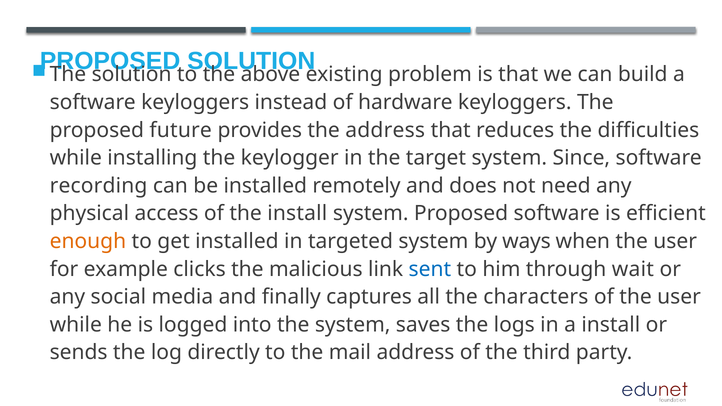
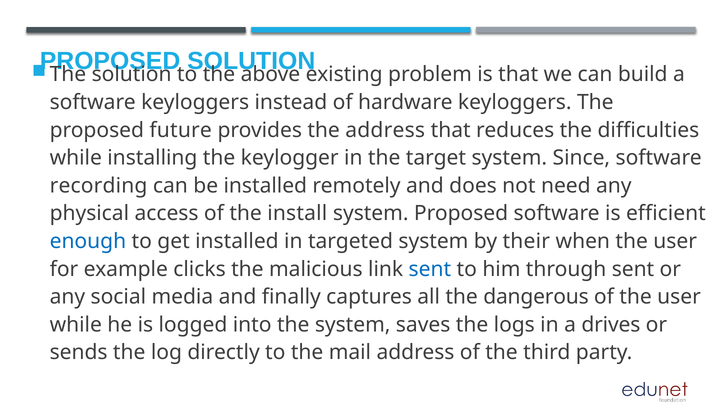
enough colour: orange -> blue (88, 241)
ways: ways -> their (526, 241)
through wait: wait -> sent (633, 269)
characters: characters -> dangerous (536, 297)
a install: install -> drives (611, 325)
